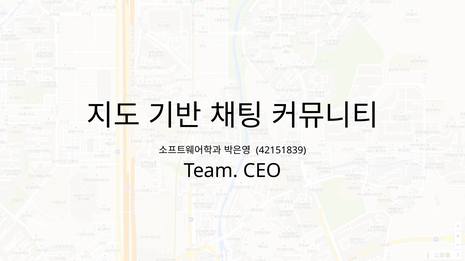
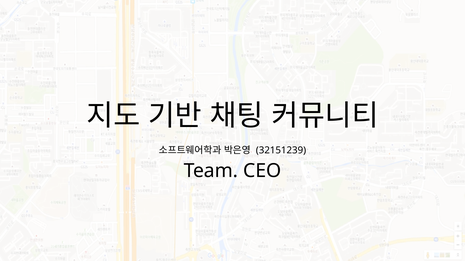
42151839: 42151839 -> 32151239 (281, 151)
